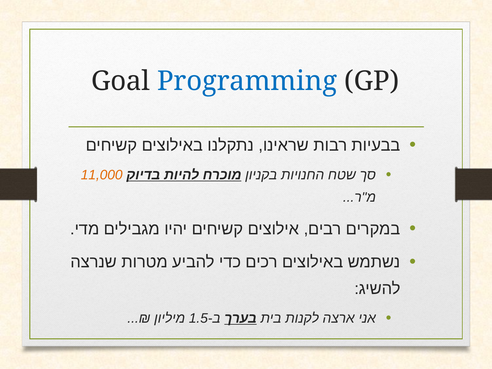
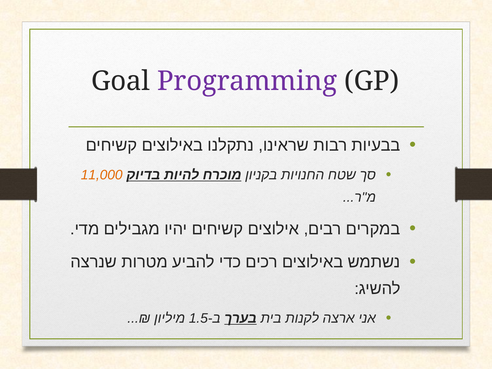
Programming colour: blue -> purple (247, 81)
